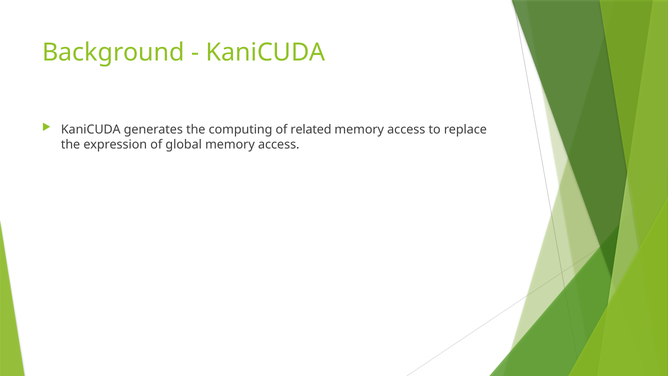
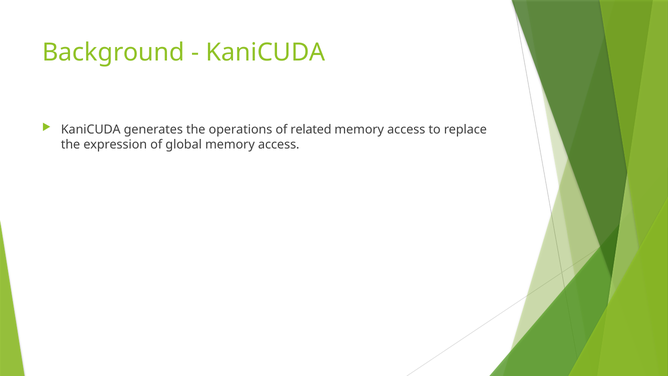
computing: computing -> operations (241, 129)
